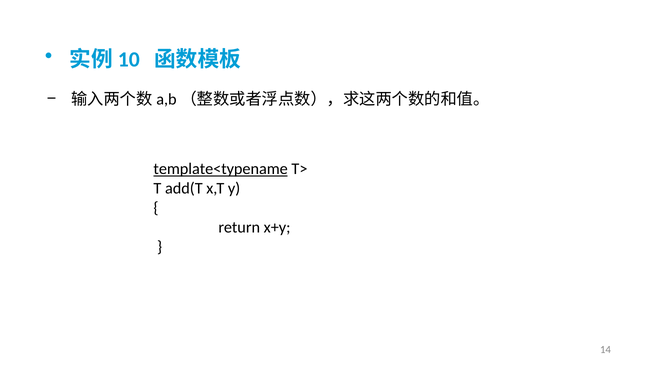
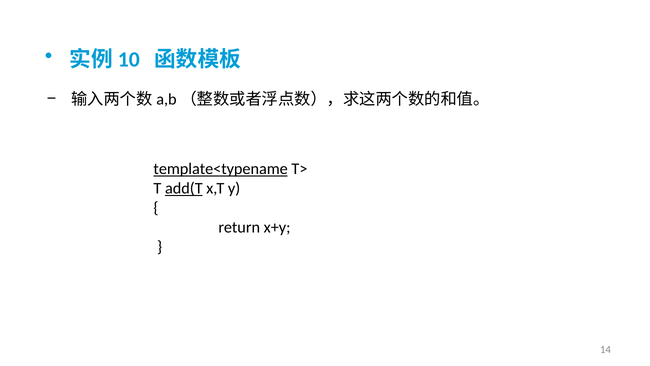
add(T underline: none -> present (184, 188)
